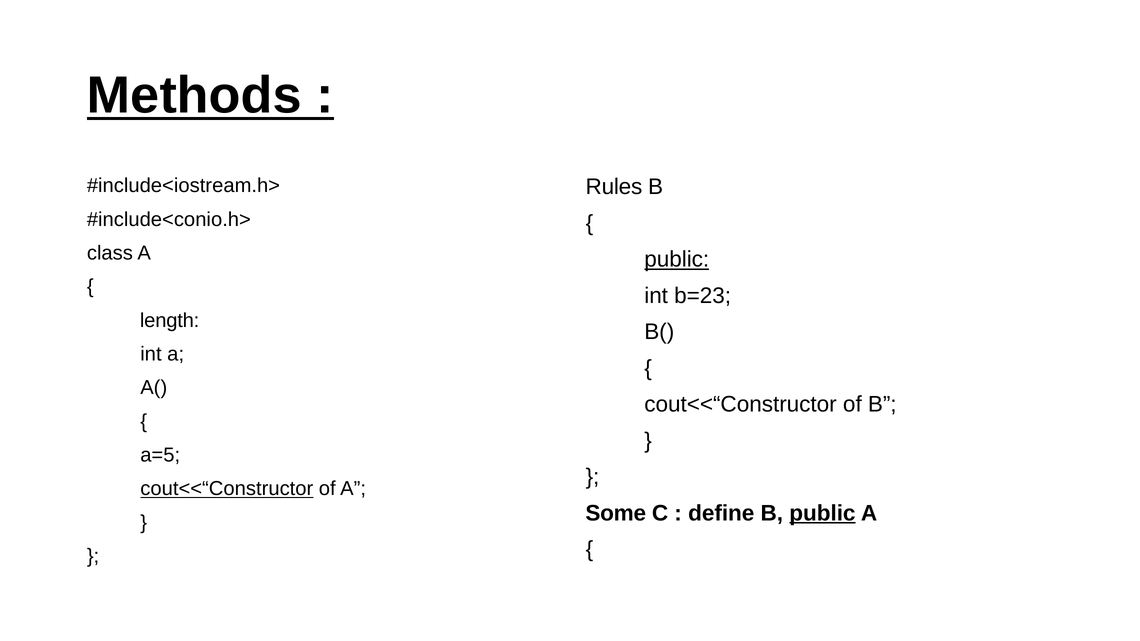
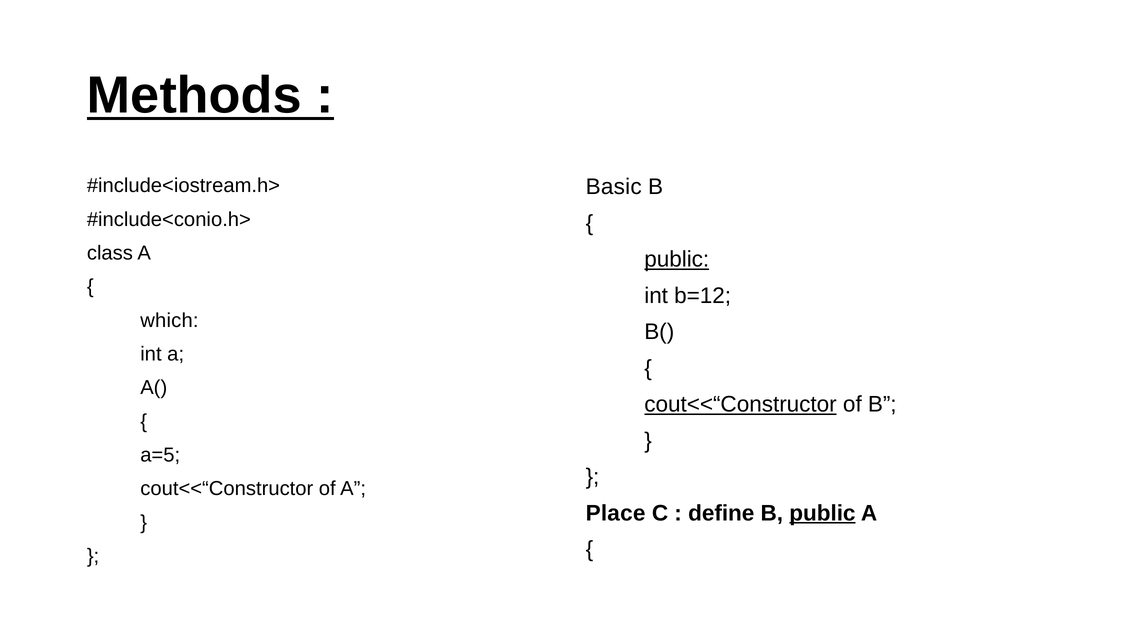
Rules: Rules -> Basic (614, 187)
b=23: b=23 -> b=12 (703, 296)
length: length -> which (169, 321)
cout<<“Constructor underline: none -> present (741, 405)
cout<<“Constructor underline: present -> none (227, 489)
Some: Some -> Place (616, 513)
